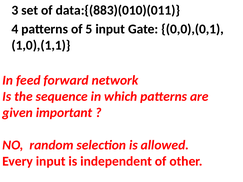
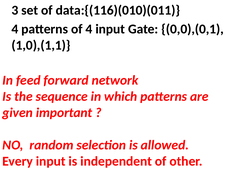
data:{(883)(010)(011: data:{(883)(010)(011 -> data:{(116)(010)(011 (118, 10)
of 5: 5 -> 4 (89, 29)
